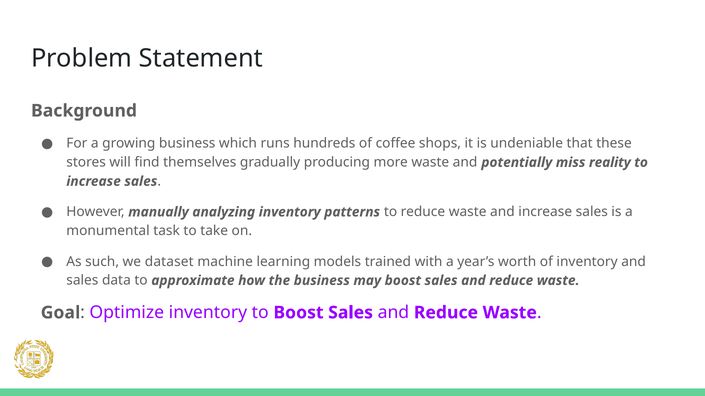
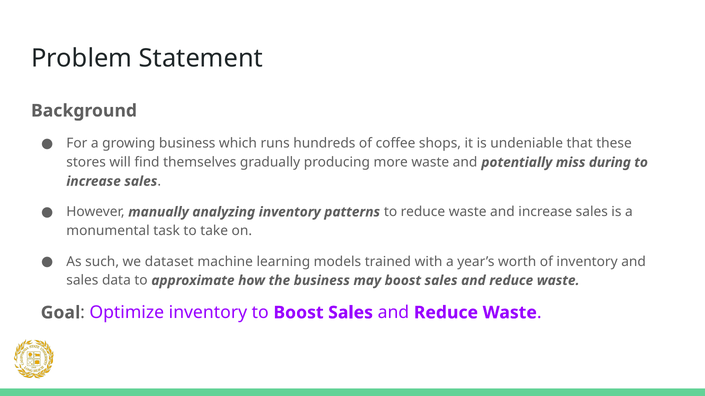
reality: reality -> during (610, 163)
